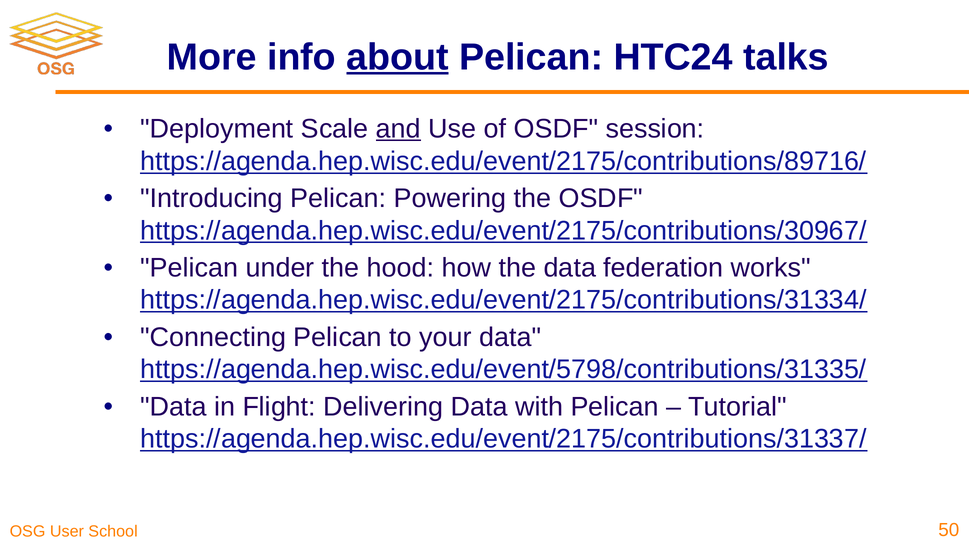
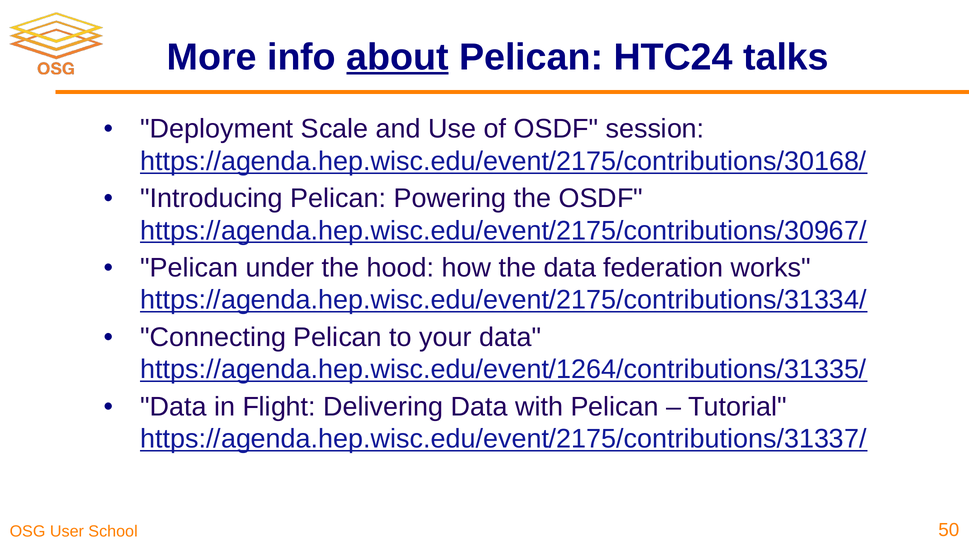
and underline: present -> none (398, 129)
https://agenda.hep.wisc.edu/event/2175/contributions/89716/: https://agenda.hep.wisc.edu/event/2175/contributions/89716/ -> https://agenda.hep.wisc.edu/event/2175/contributions/30168/ (503, 161)
https://agenda.hep.wisc.edu/event/5798/contributions/31335/: https://agenda.hep.wisc.edu/event/5798/contributions/31335/ -> https://agenda.hep.wisc.edu/event/1264/contributions/31335/ (503, 370)
